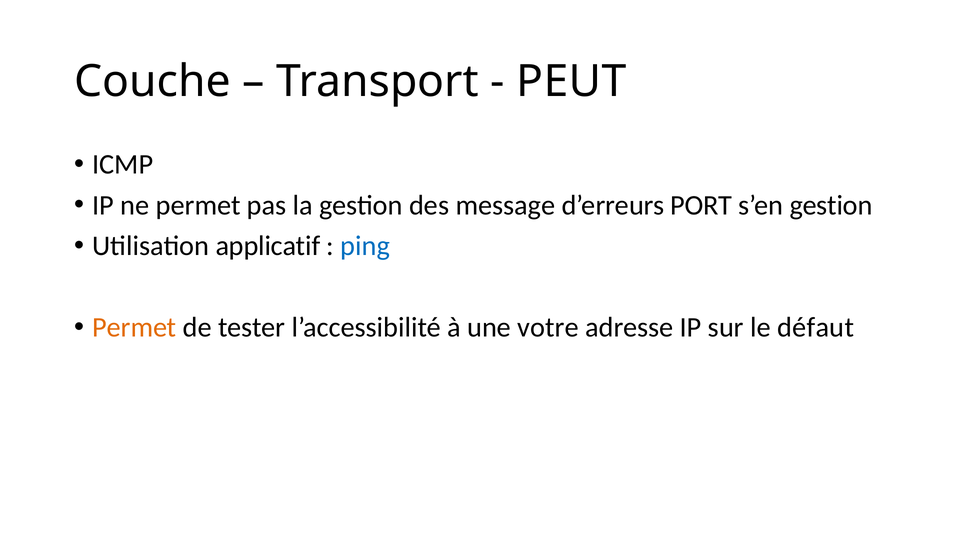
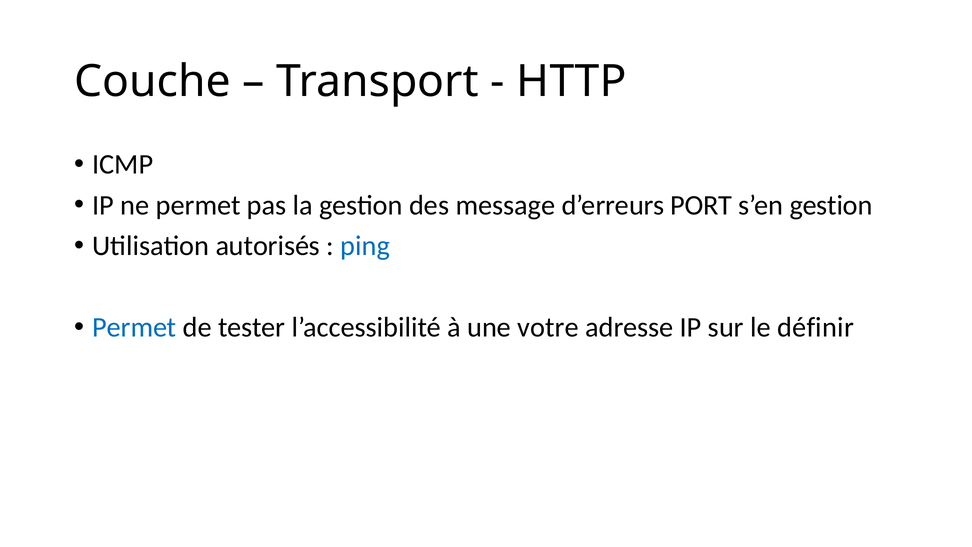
PEUT: PEUT -> HTTP (572, 82)
applicatif: applicatif -> autorisés (268, 246)
Permet colour: orange -> blue (134, 327)
défaut: défaut -> définir (816, 327)
